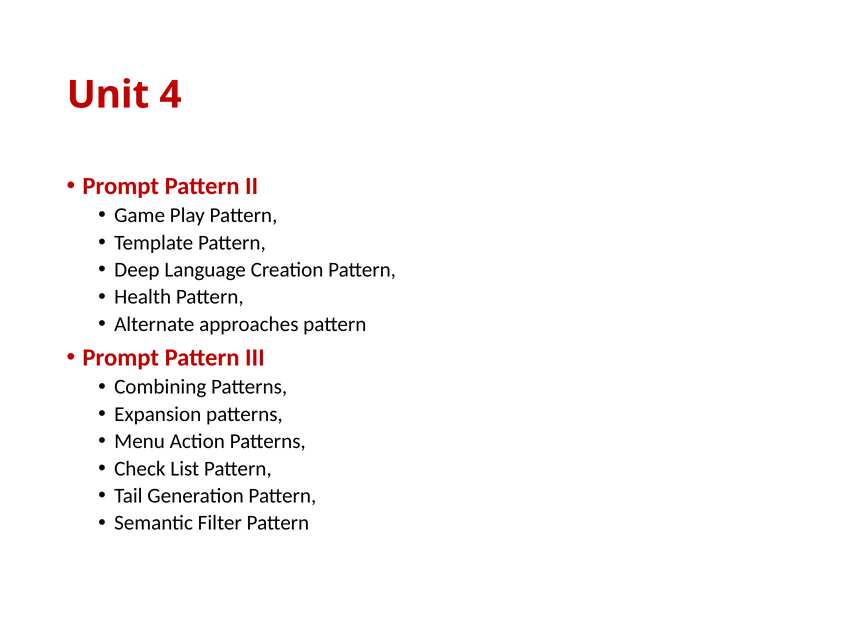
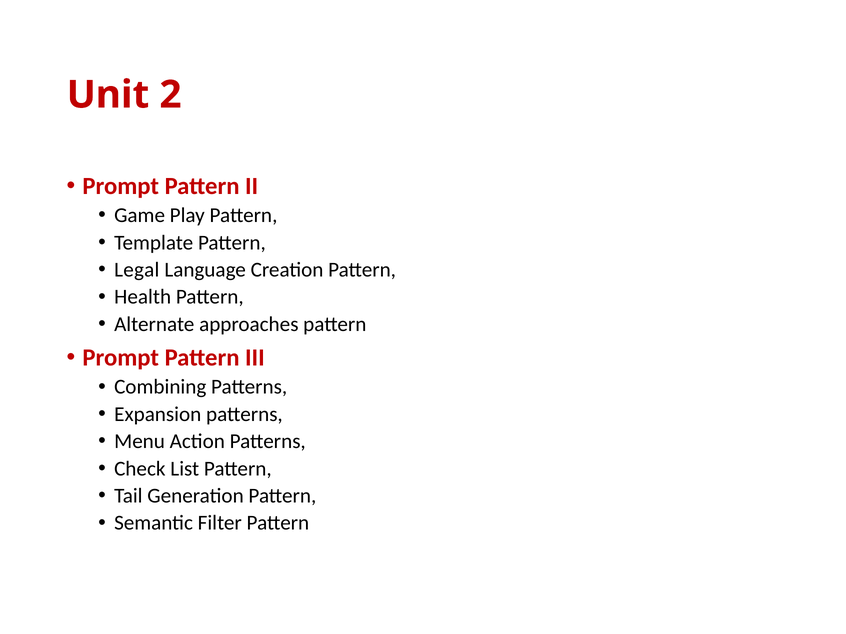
4: 4 -> 2 (171, 95)
Deep: Deep -> Legal (137, 270)
